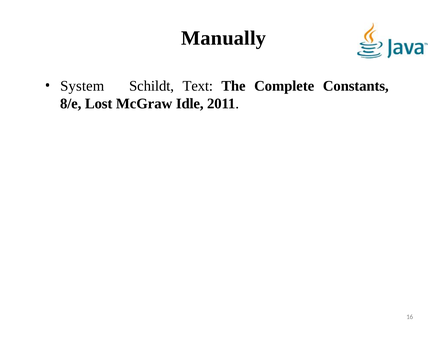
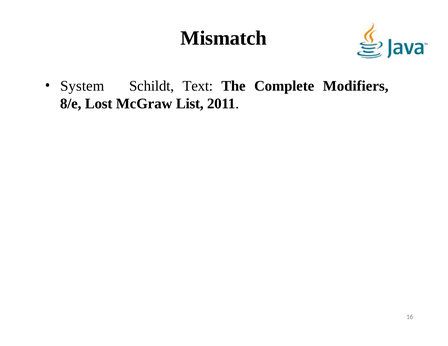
Manually: Manually -> Mismatch (224, 38)
Constants: Constants -> Modifiers (356, 86)
Idle: Idle -> List (190, 104)
